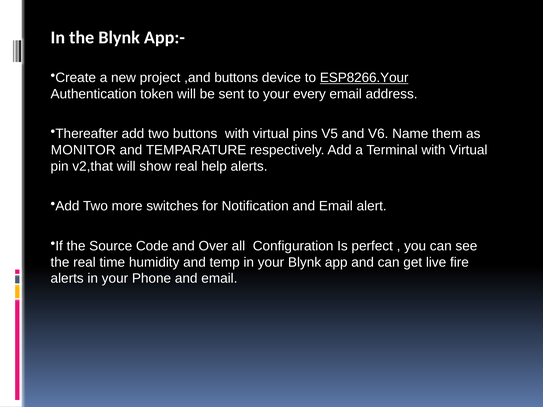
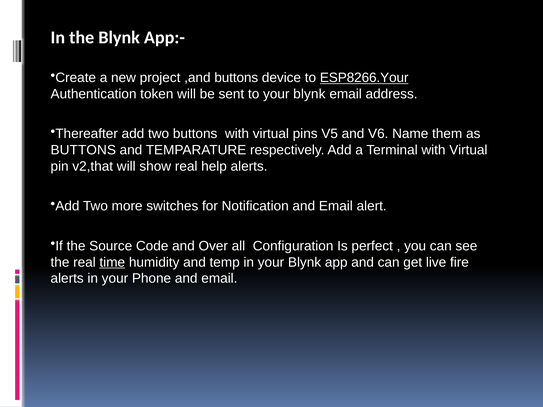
to your every: every -> blynk (309, 94)
MONITOR: MONITOR -> BUTTONS (83, 150)
time underline: none -> present (112, 262)
